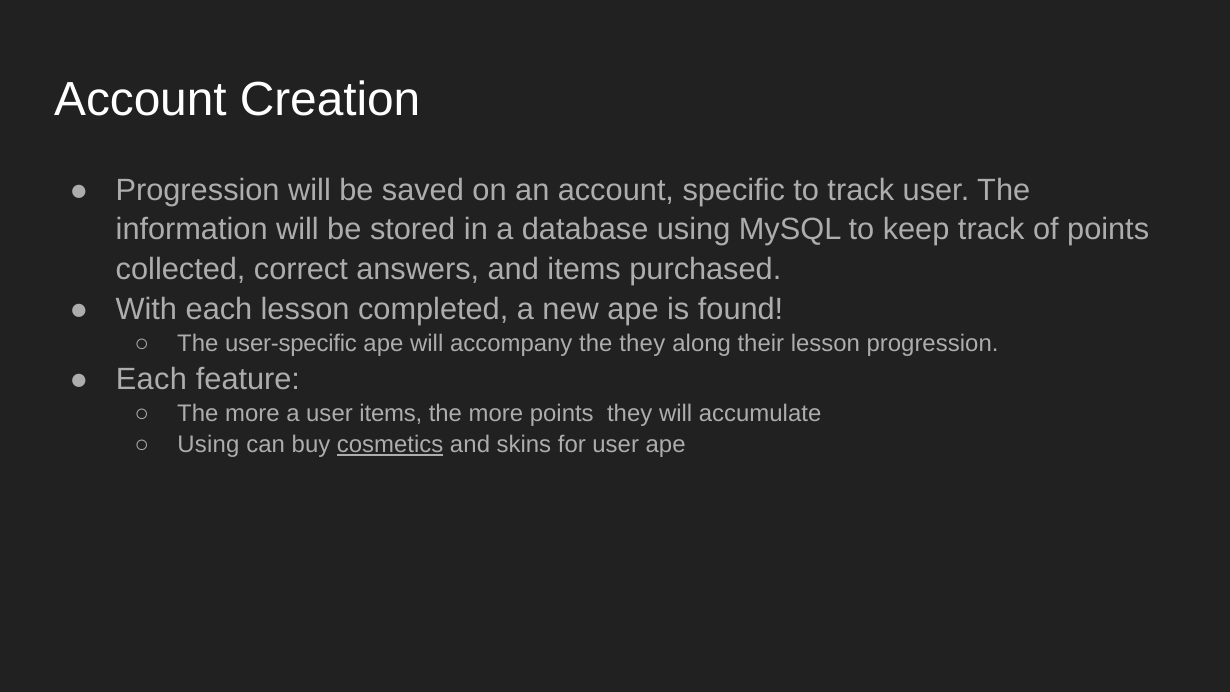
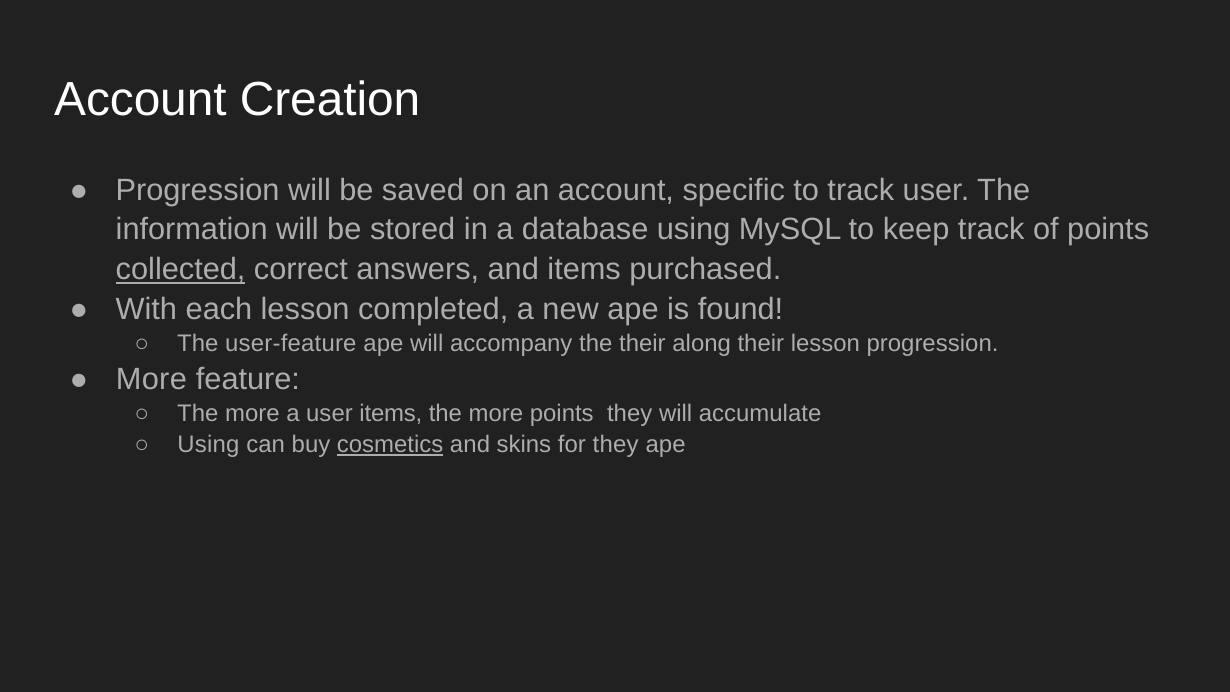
collected underline: none -> present (181, 269)
user-specific: user-specific -> user-feature (291, 343)
the they: they -> their (642, 343)
Each: Each -> More (151, 379)
for user: user -> they (616, 445)
